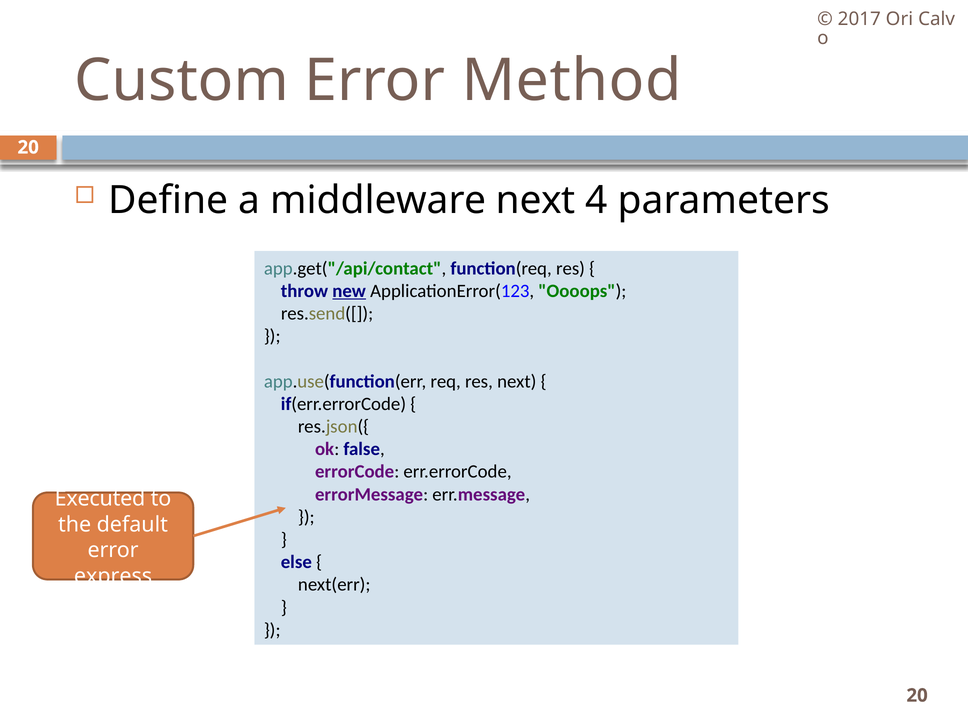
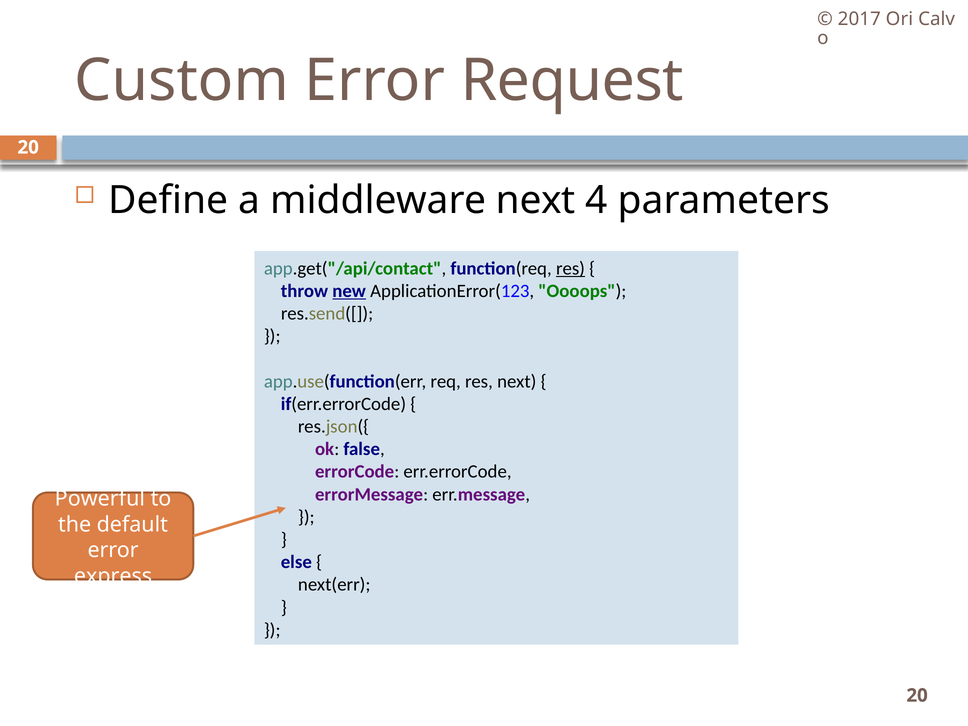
Method: Method -> Request (572, 81)
res underline: none -> present (571, 268)
Executed: Executed -> Powerful (100, 499)
